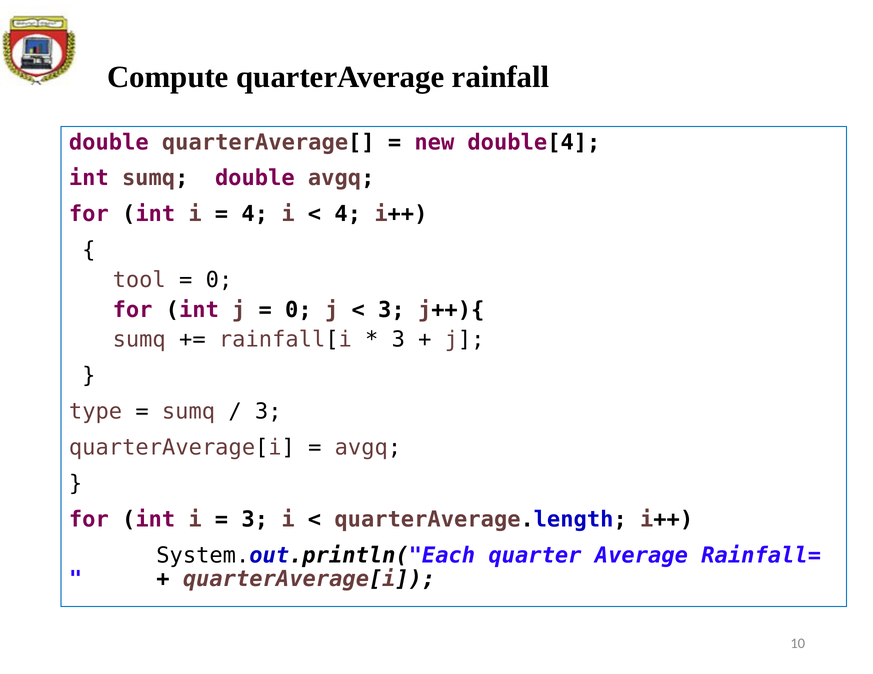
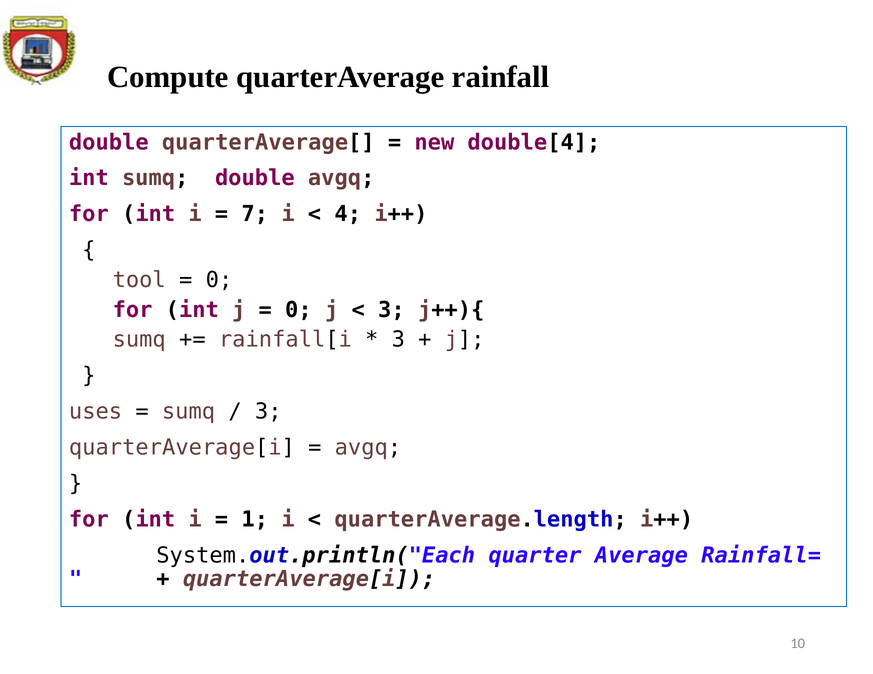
4: 4 -> 7 (255, 214)
type: type -> uses (96, 412)
3: 3 -> 1 (255, 520)
